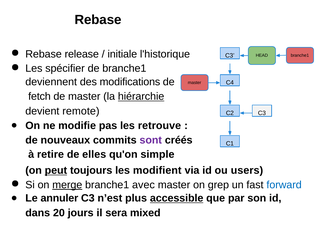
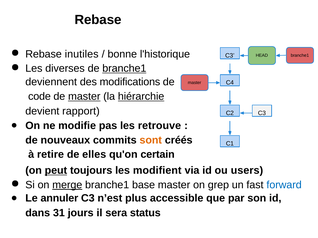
release: release -> inutiles (82, 54)
initiale: initiale -> bonne (122, 54)
spécifier: spécifier -> diverses (65, 69)
branche1 underline: none -> present (124, 69)
fetch: fetch -> code (39, 97)
master underline: none -> present (84, 97)
remote: remote -> rapport (81, 111)
sont colour: purple -> orange (151, 140)
simple: simple -> certain (158, 155)
avec: avec -> base (144, 185)
accessible underline: present -> none (177, 199)
20: 20 -> 31 (59, 213)
mixed: mixed -> status (145, 213)
